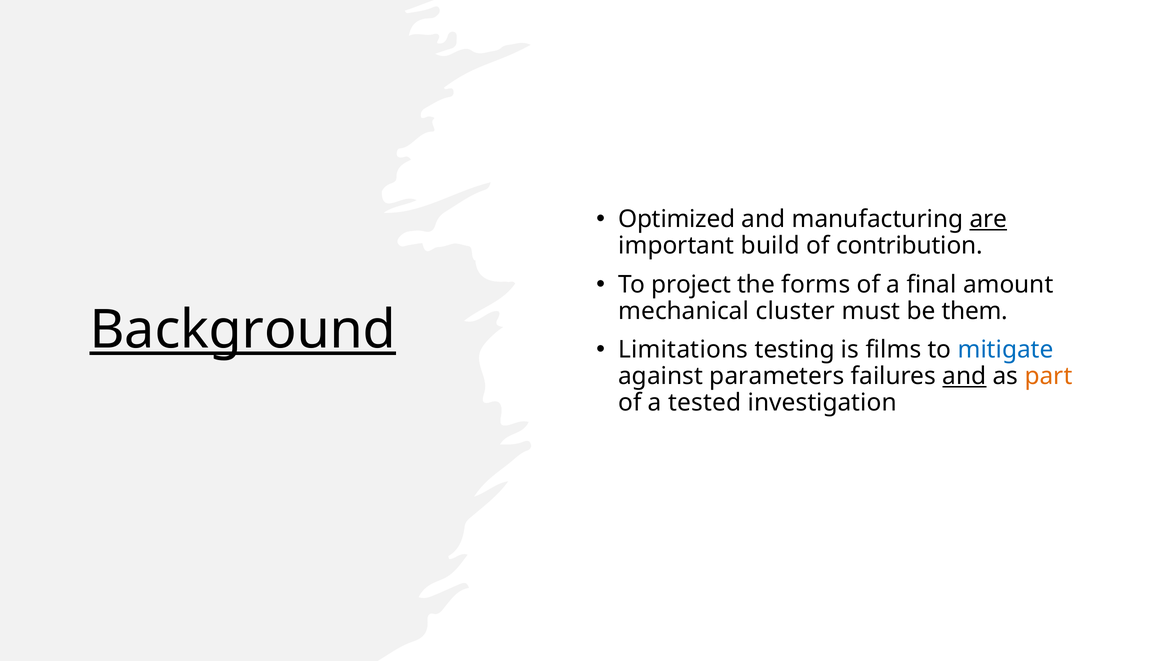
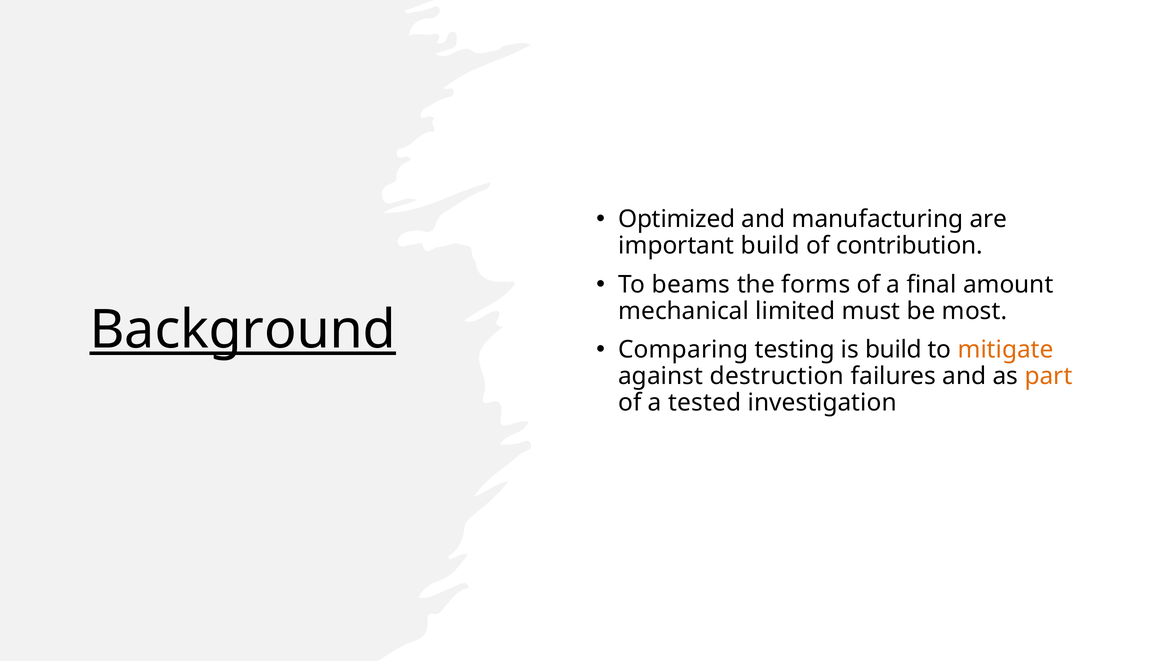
are underline: present -> none (988, 219)
project: project -> beams (691, 284)
cluster: cluster -> limited (795, 311)
them: them -> most (975, 311)
Limitations: Limitations -> Comparing (683, 350)
is films: films -> build (894, 350)
mitigate colour: blue -> orange (1006, 350)
parameters: parameters -> destruction (777, 376)
and underline: present -> none (964, 376)
